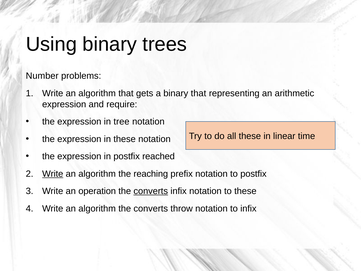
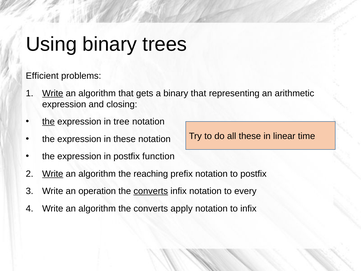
Number: Number -> Efficient (42, 76)
Write underline: none -> present (53, 93)
require: require -> closing (122, 104)
the underline: none -> present (48, 122)
reached: reached -> function (158, 156)
to these: these -> every (245, 191)
throw: throw -> apply (182, 208)
